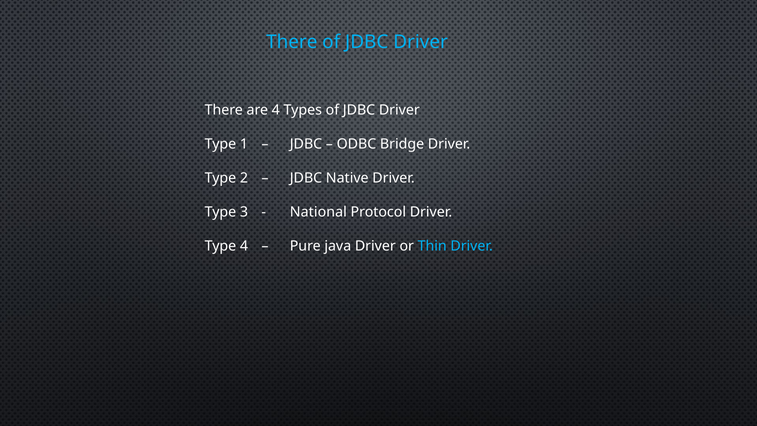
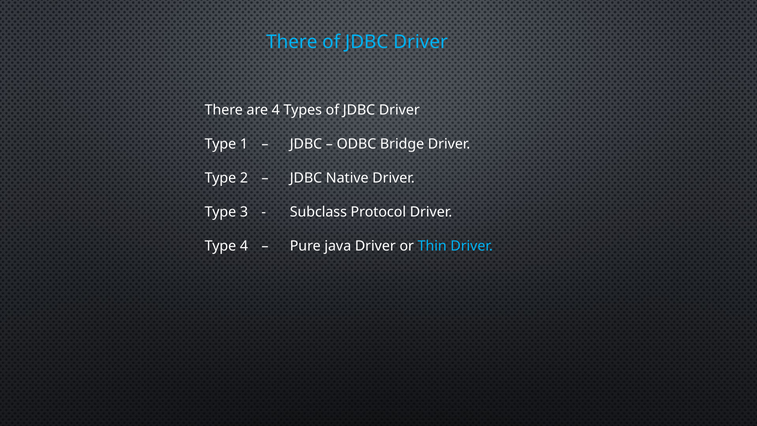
National: National -> Subclass (318, 212)
